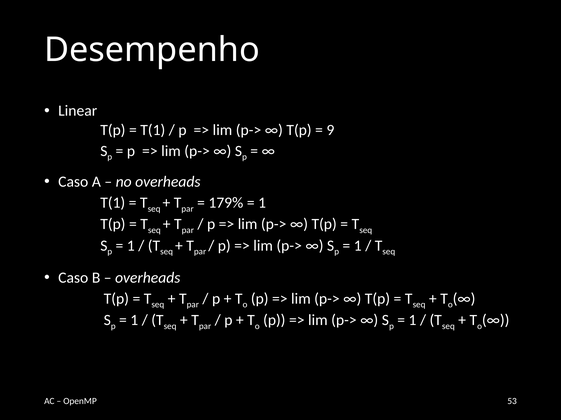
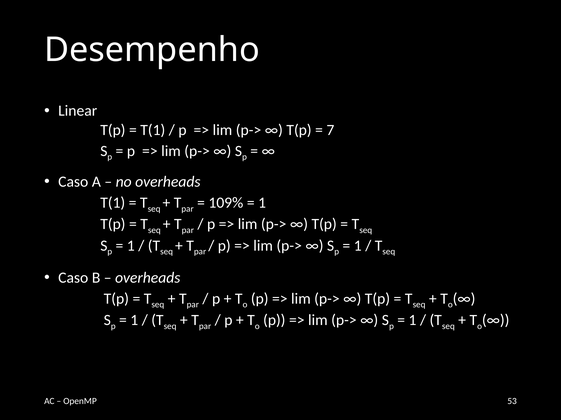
9: 9 -> 7 (330, 130)
179%: 179% -> 109% (226, 203)
